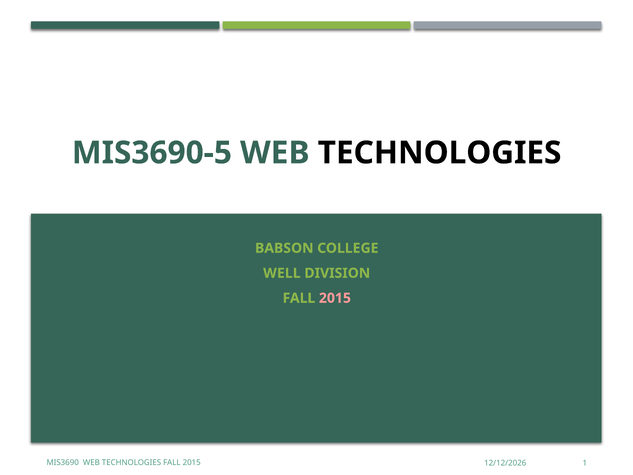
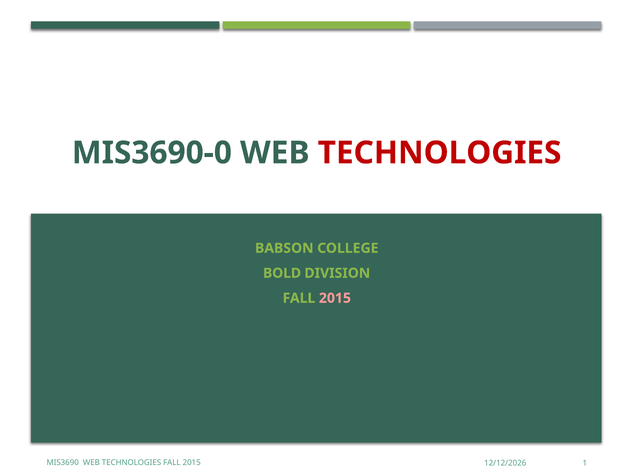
MIS3690-5: MIS3690-5 -> MIS3690-0 (152, 153)
TECHNOLOGIES colour: black -> red (440, 153)
WELL: WELL -> BOLD (282, 273)
